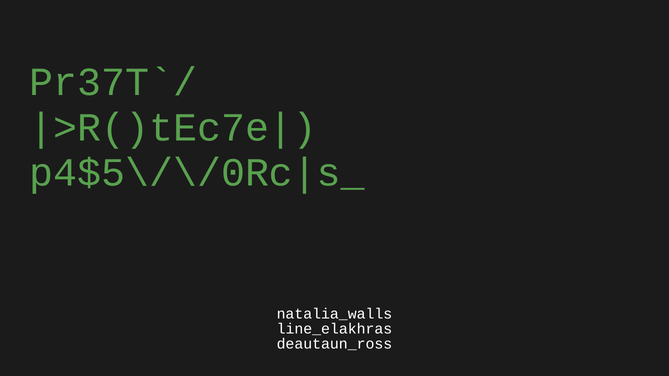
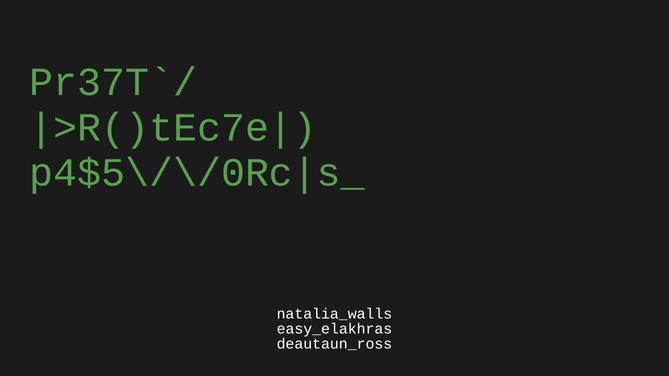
line_elakhras: line_elakhras -> easy_elakhras (334, 329)
